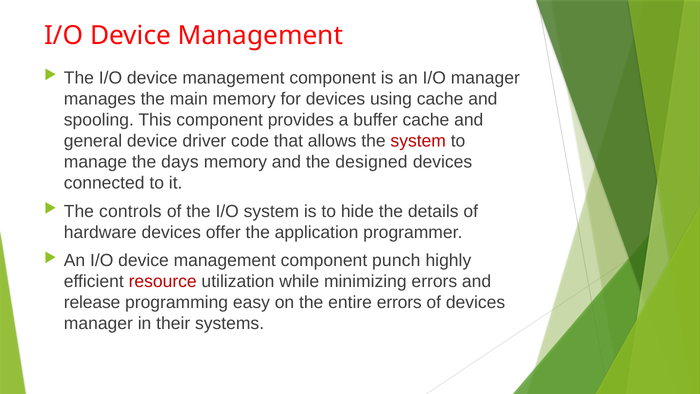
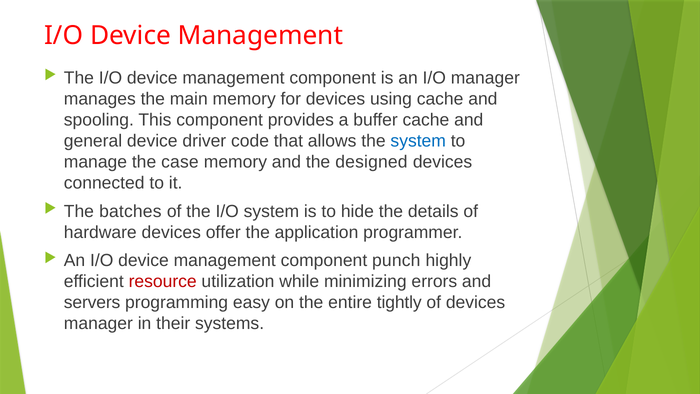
system colour: red -> blue (418, 141)
days: days -> case (180, 162)
controls: controls -> batches (130, 211)
release: release -> servers (92, 302)
entire errors: errors -> tightly (399, 302)
